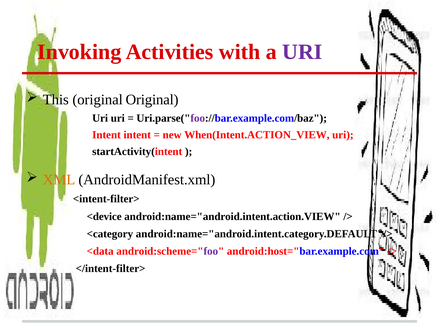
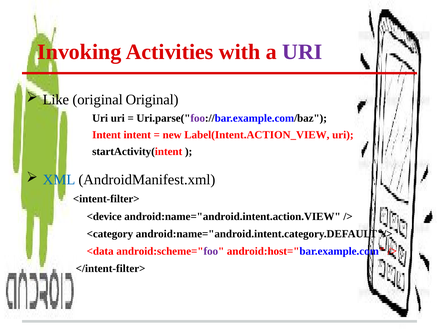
This: This -> Like (56, 100)
When(Intent.ACTION_VIEW: When(Intent.ACTION_VIEW -> Label(Intent.ACTION_VIEW (257, 135)
XML colour: orange -> blue (59, 180)
